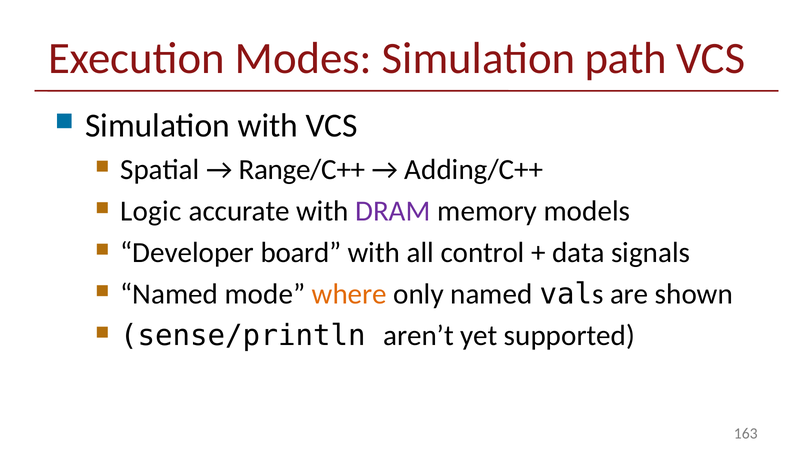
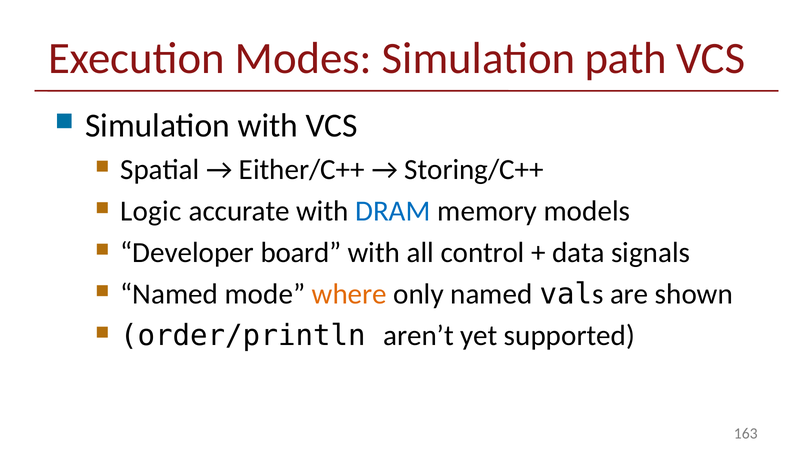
Range/C++: Range/C++ -> Either/C++ (302, 169)
Adding/C++: Adding/C++ -> Storing/C++ (474, 169)
DRAM colour: purple -> blue (393, 211)
sense/println: sense/println -> order/println (243, 335)
